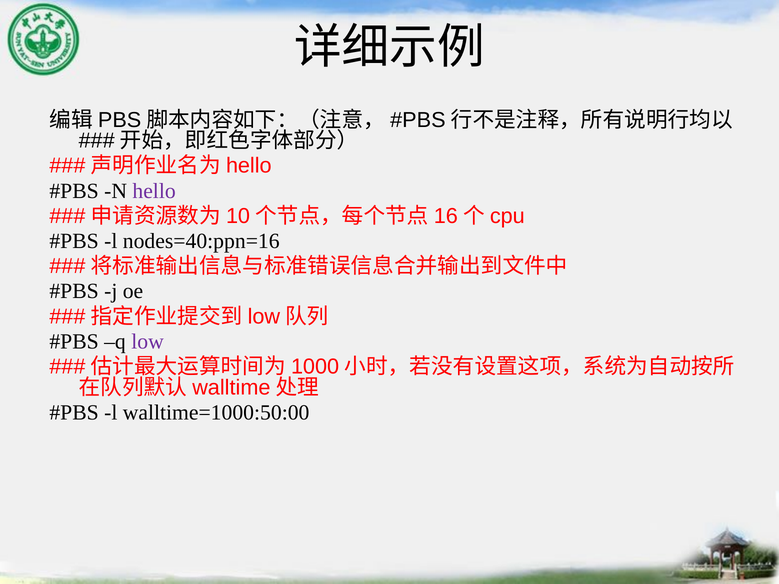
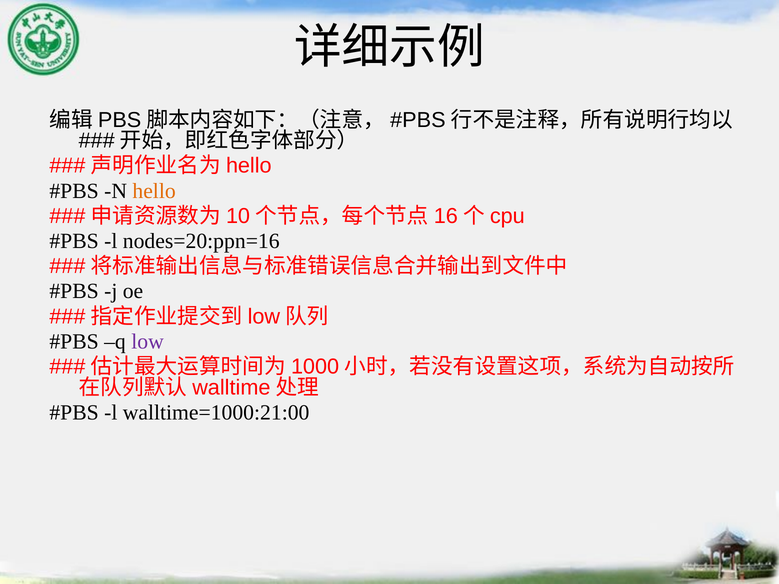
hello colour: purple -> orange (154, 191)
nodes=40:ppn=16: nodes=40:ppn=16 -> nodes=20:ppn=16 (201, 241)
walltime=1000:50:00: walltime=1000:50:00 -> walltime=1000:21:00 (216, 413)
